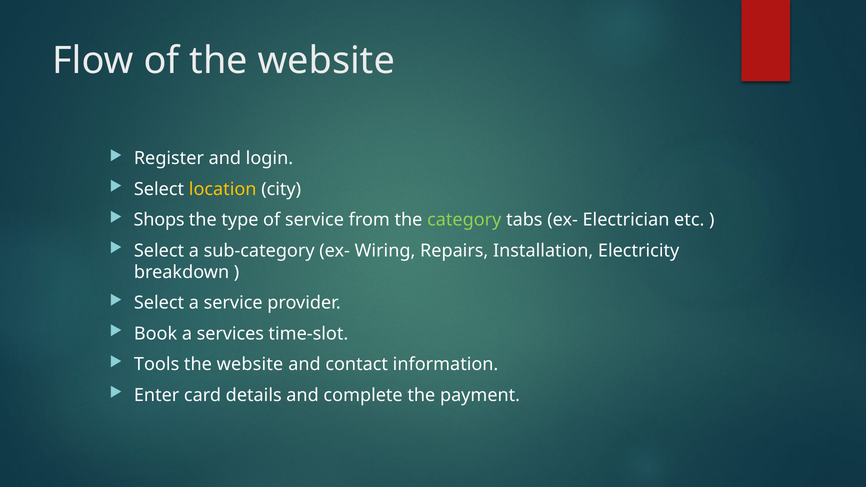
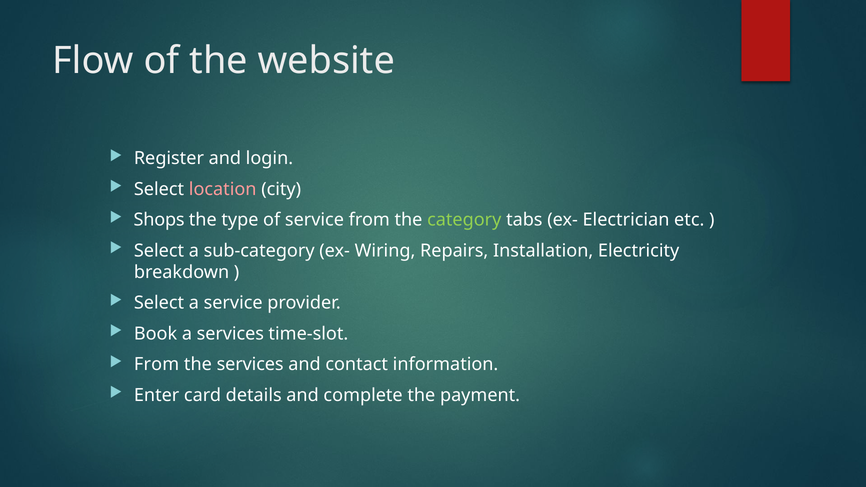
location colour: yellow -> pink (223, 189)
Tools: Tools -> From (157, 364)
website: website -> services (250, 364)
